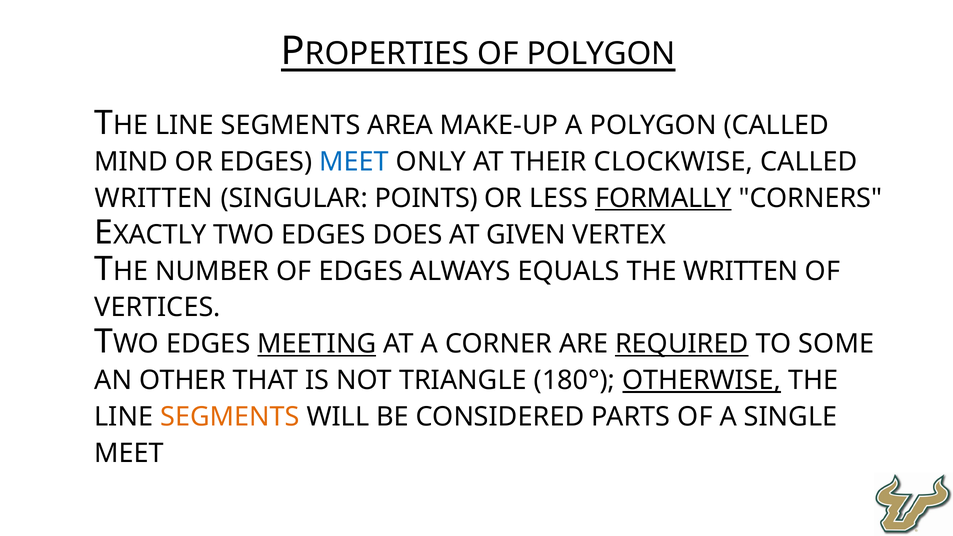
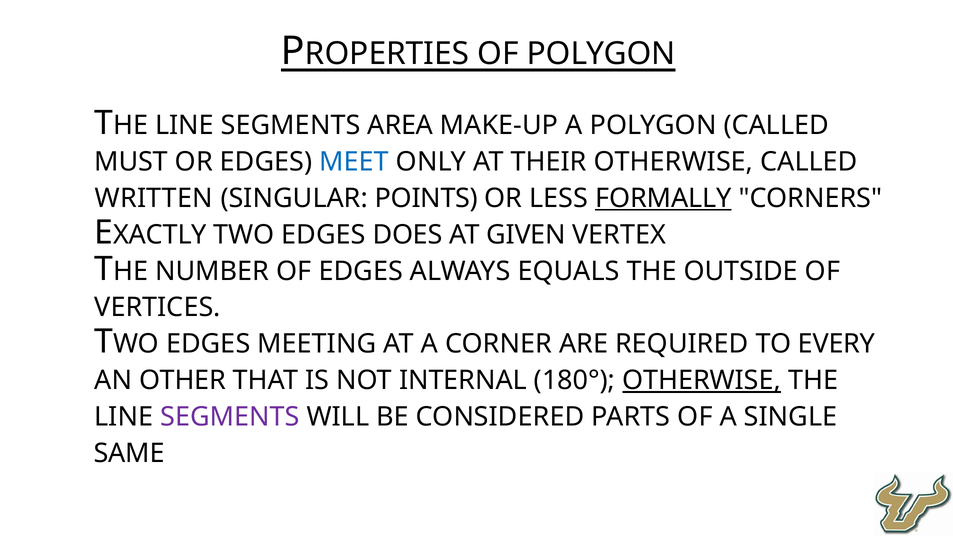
MIND: MIND -> MUST (131, 162)
THEIR CLOCKWISE: CLOCKWISE -> OTHERWISE (673, 162)
THE WRITTEN: WRITTEN -> OUTSIDE (741, 271)
MEETING underline: present -> none (317, 344)
REQUIRED underline: present -> none (682, 344)
SOME: SOME -> EVERY (837, 344)
TRIANGLE: TRIANGLE -> INTERNAL (463, 380)
SEGMENTS colour: orange -> purple (230, 417)
MEET: MEET -> SAME (129, 453)
